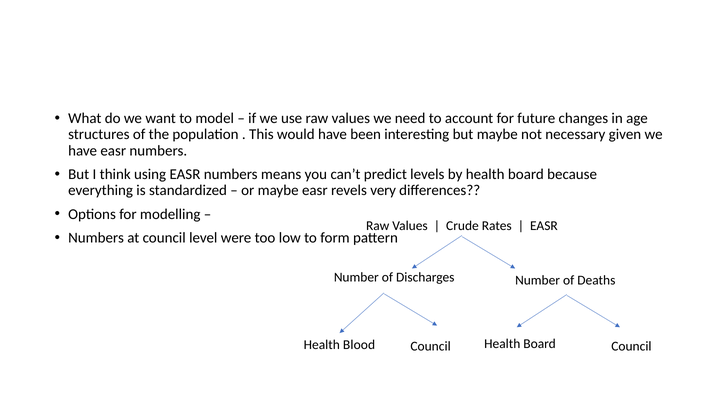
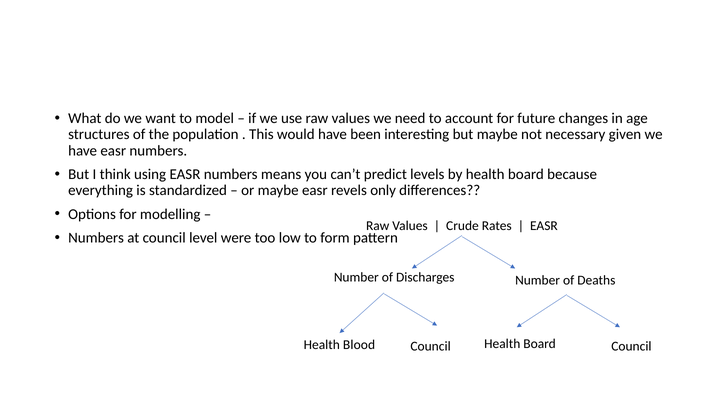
very: very -> only (383, 190)
